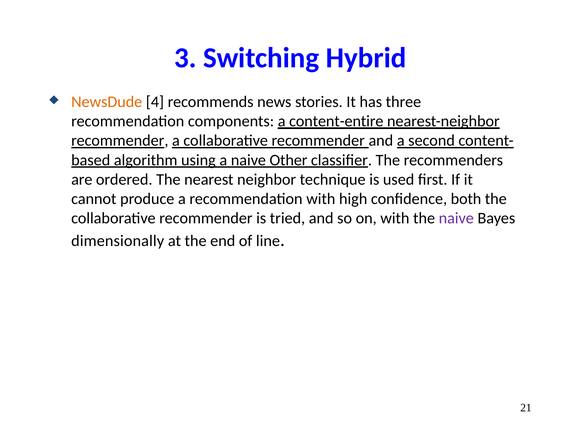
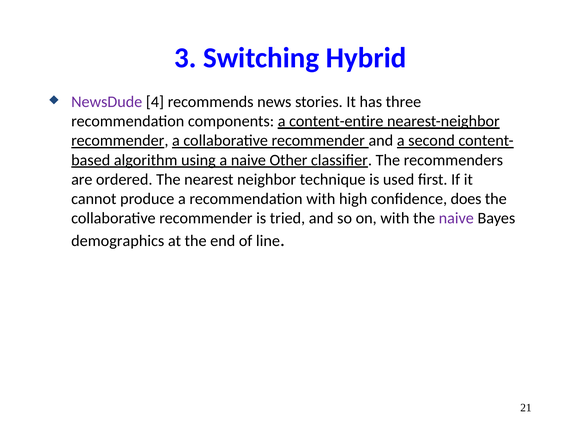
NewsDude colour: orange -> purple (107, 102)
both: both -> does (466, 199)
dimensionally: dimensionally -> demographics (118, 241)
